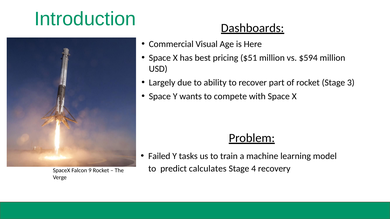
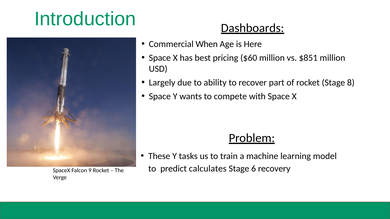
Visual: Visual -> When (207, 44)
$51: $51 -> $60 (249, 58)
$594: $594 -> $851 (308, 58)
3: 3 -> 8 (351, 83)
Failed: Failed -> These (159, 156)
Stage 4: 4 -> 6 (254, 169)
